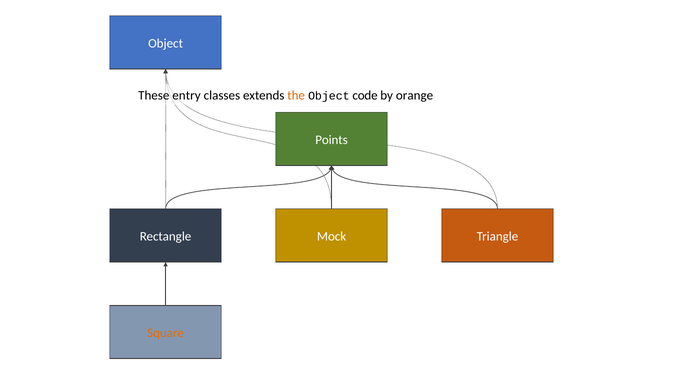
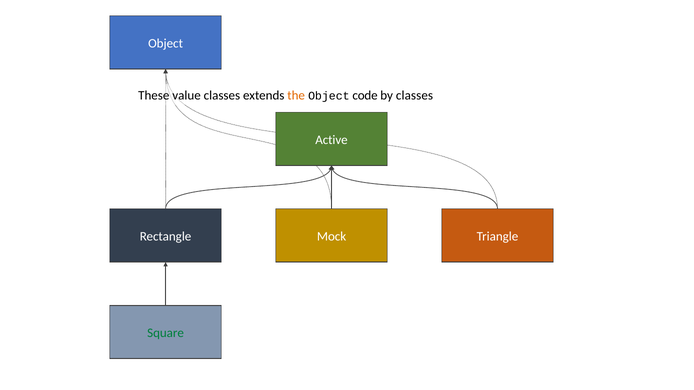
entry: entry -> value (187, 96)
by orange: orange -> classes (414, 96)
Points: Points -> Active (332, 140)
Square colour: orange -> green (166, 333)
